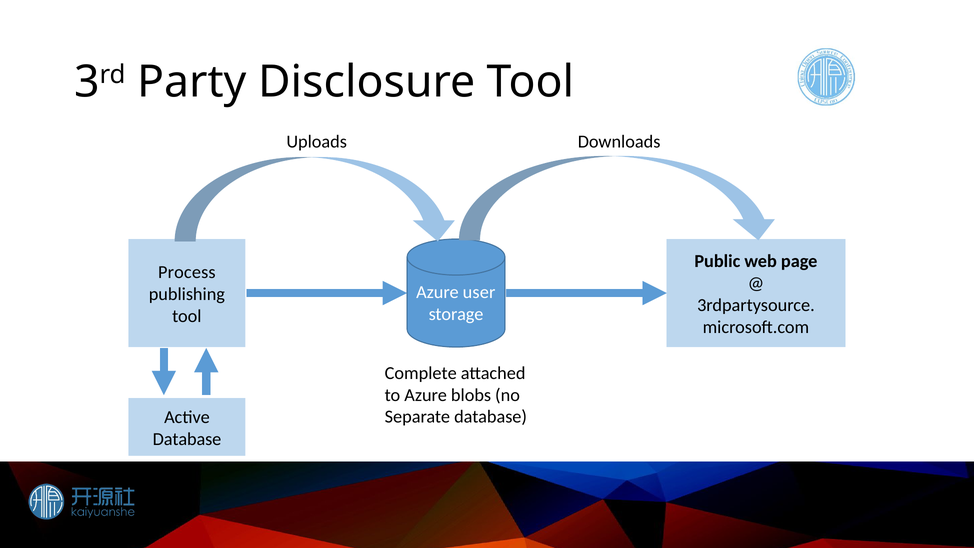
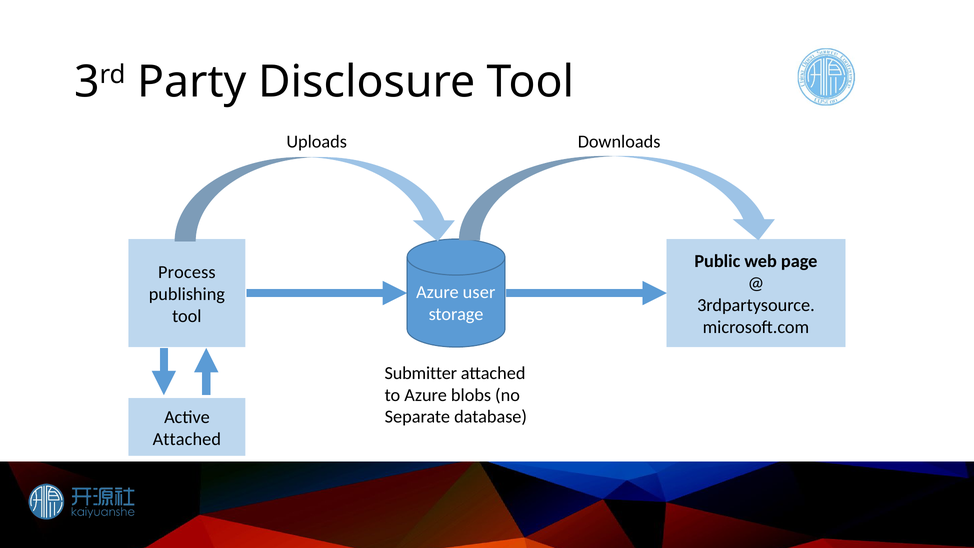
Complete: Complete -> Submitter (421, 373)
Database: Database -> Attached (187, 439)
